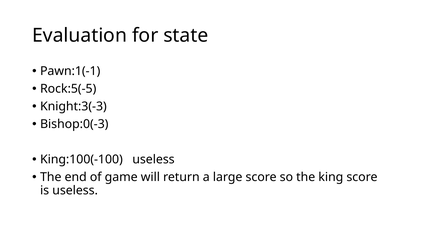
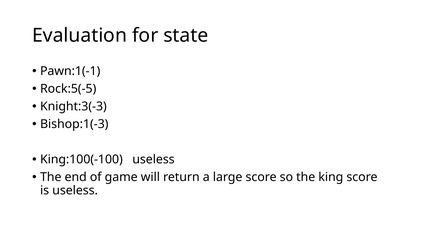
Bishop:0(-3: Bishop:0(-3 -> Bishop:1(-3 (74, 124)
